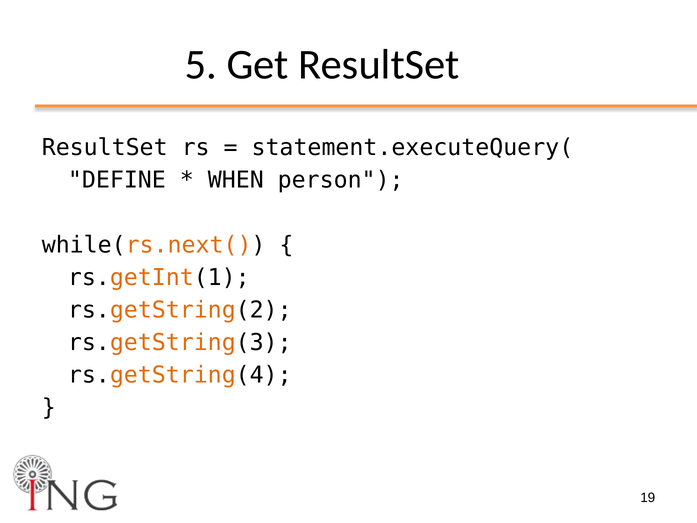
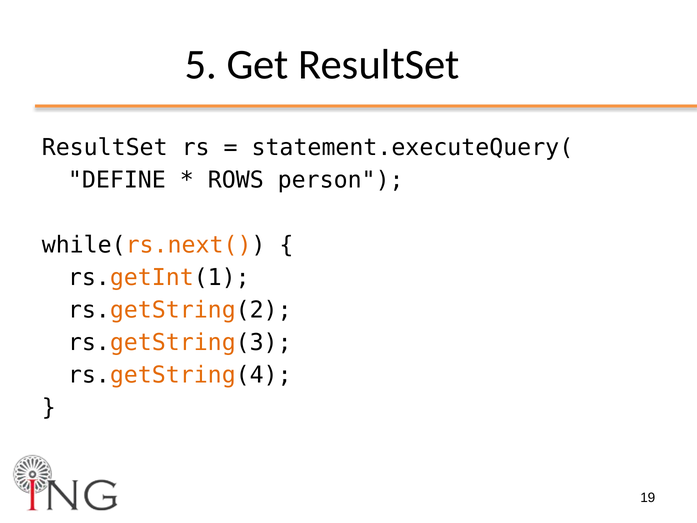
WHEN: WHEN -> ROWS (236, 180)
